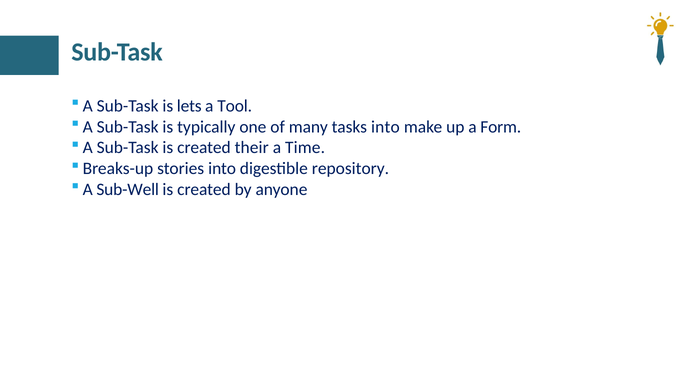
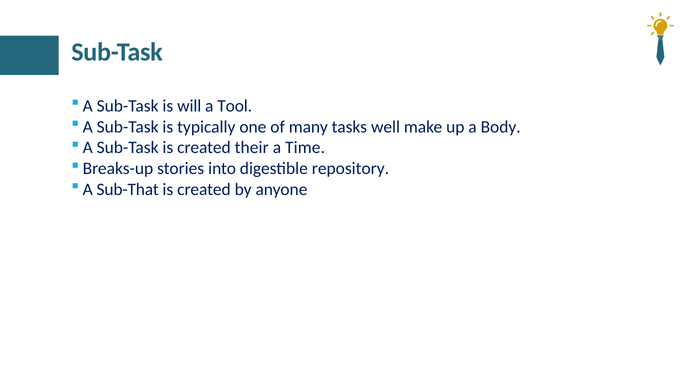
lets: lets -> will (189, 106)
tasks into: into -> well (386, 127)
Form: Form -> Body (501, 127)
Sub-Well: Sub-Well -> Sub-That (128, 190)
